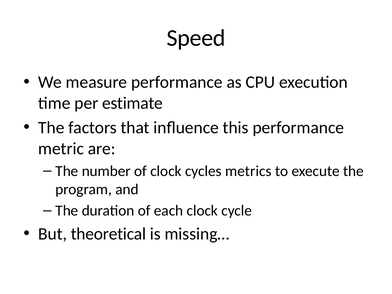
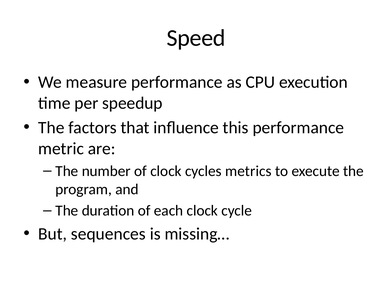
estimate: estimate -> speedup (132, 103)
theoretical: theoretical -> sequences (108, 234)
